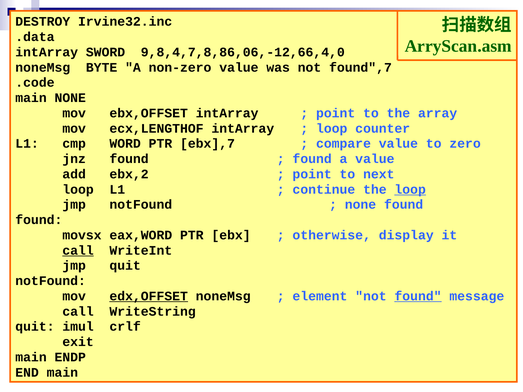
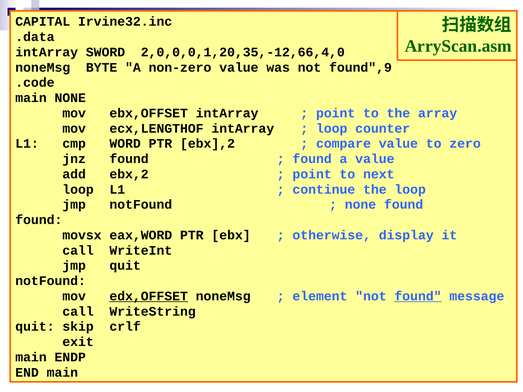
DESTROY: DESTROY -> CAPITAL (43, 22)
9,8,4,7,8,86,06,-12,66,4,0: 9,8,4,7,8,86,06,-12,66,4,0 -> 2,0,0,0,1,20,35,-12,66,4,0 (243, 52)
found",7: found",7 -> found",9 (360, 67)
ebx],7: ebx],7 -> ebx],2 (208, 144)
loop underline: present -> none (410, 190)
call underline: present -> none (78, 251)
imul: imul -> skip (78, 327)
